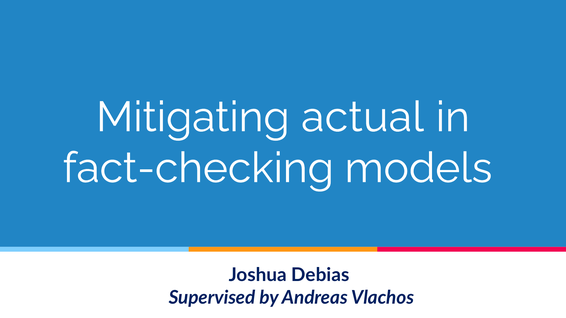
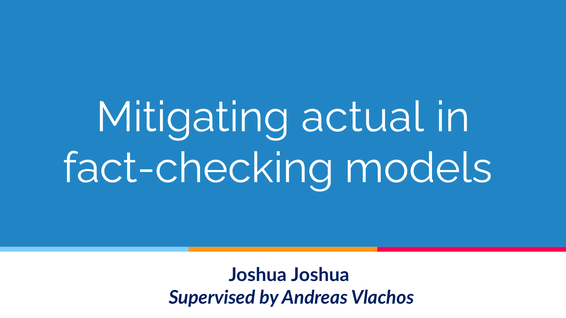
Joshua Debias: Debias -> Joshua (320, 275)
